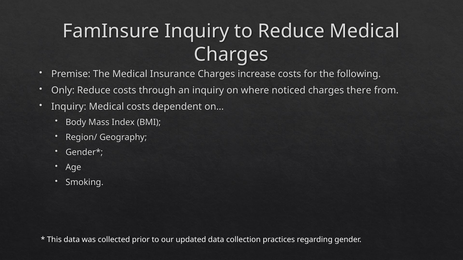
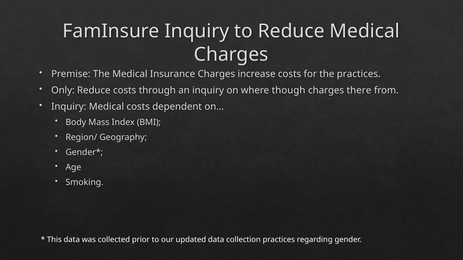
the following: following -> practices (359, 74)
noticed: noticed -> though (289, 90)
